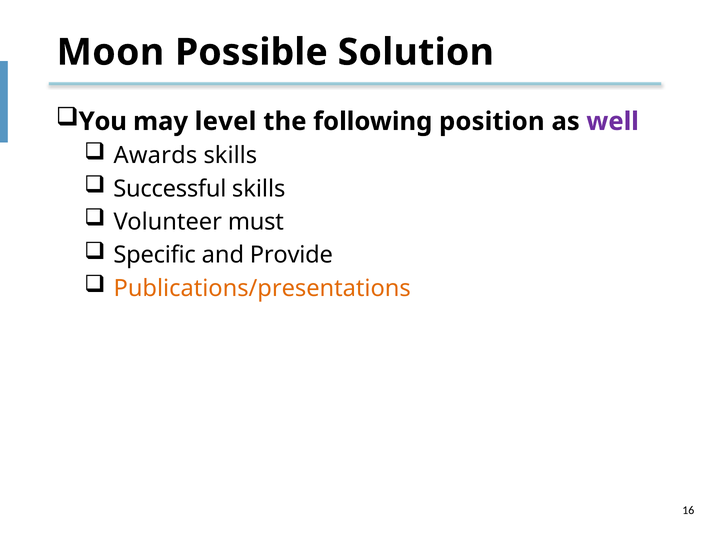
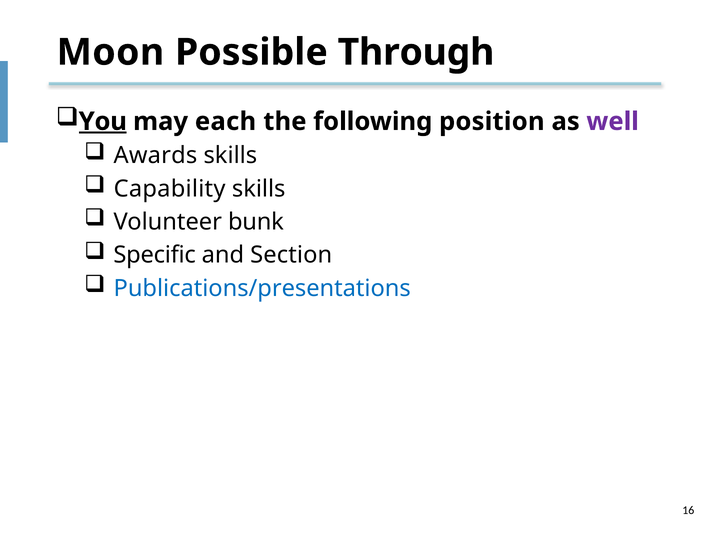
Solution: Solution -> Through (416, 52)
You underline: none -> present (103, 121)
level: level -> each (226, 121)
Successful: Successful -> Capability (170, 189)
must: must -> bunk (256, 222)
Provide: Provide -> Section (291, 255)
Publications/presentations colour: orange -> blue (262, 288)
